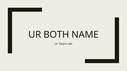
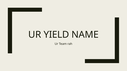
BOTH: BOTH -> YIELD (56, 35)
